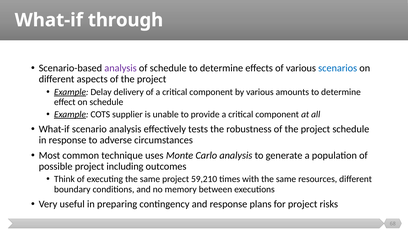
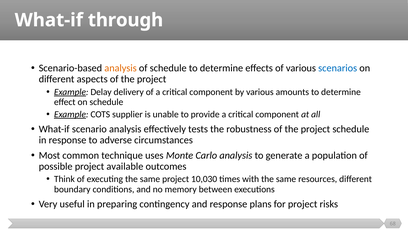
analysis colour: purple -> orange (121, 68)
including: including -> available (125, 166)
59,210: 59,210 -> 10,030 (204, 179)
